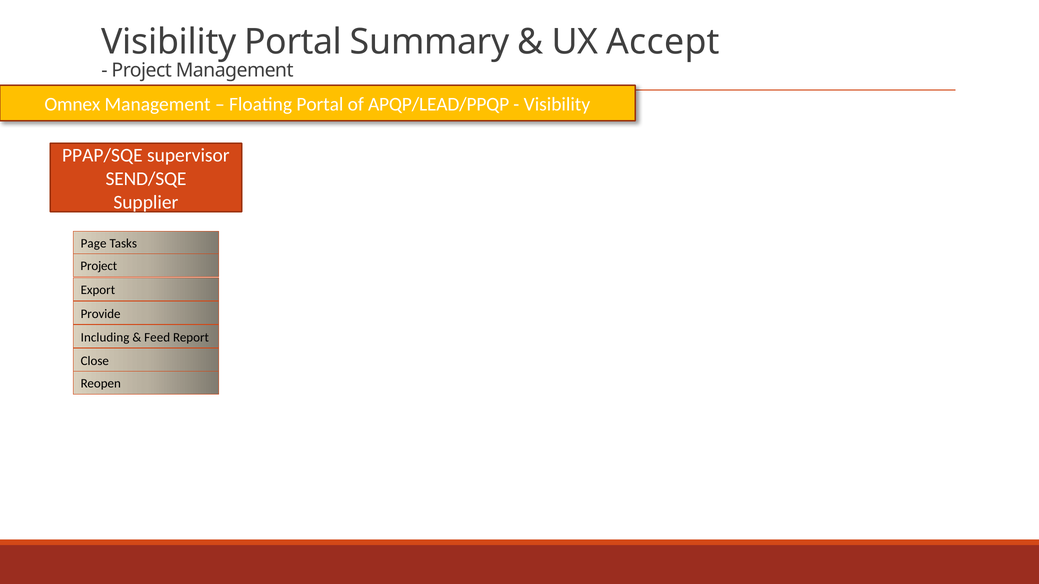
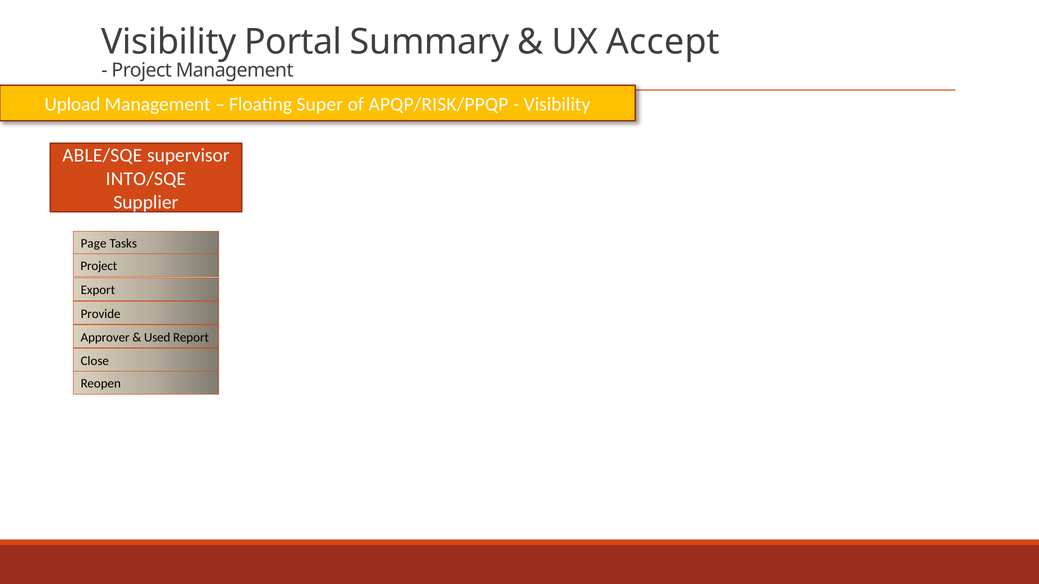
Omnex: Omnex -> Upload (72, 104)
Floating Portal: Portal -> Super (320, 104)
APQP/LEAD/PPQP: APQP/LEAD/PPQP -> APQP/RISK/PPQP (438, 104)
PPAP/SQE: PPAP/SQE -> ABLE/SQE (102, 156)
SEND/SQE: SEND/SQE -> INTO/SQE (146, 179)
Including: Including -> Approver (105, 338)
Feed: Feed -> Used (157, 338)
